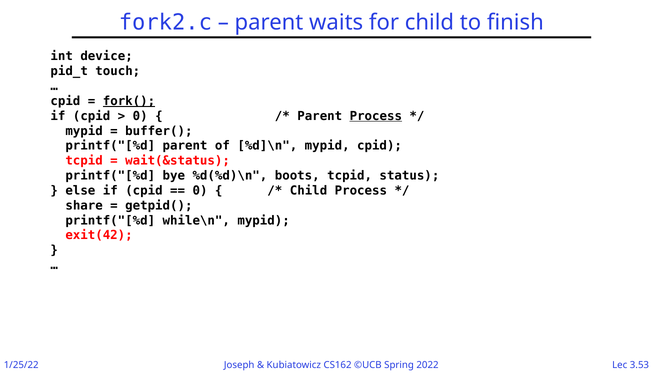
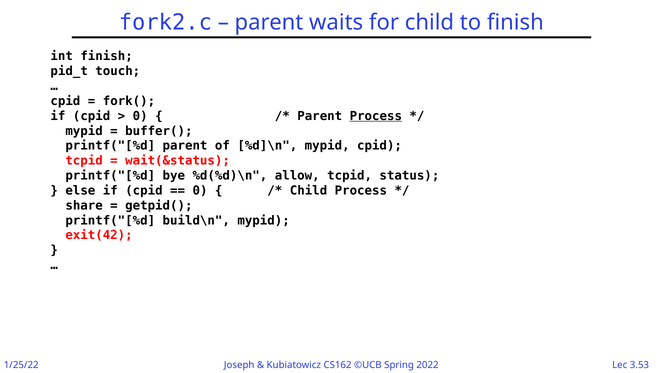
int device: device -> finish (107, 56)
fork( underline: present -> none (129, 101)
boots: boots -> allow (297, 176)
while\n: while\n -> build\n (196, 220)
